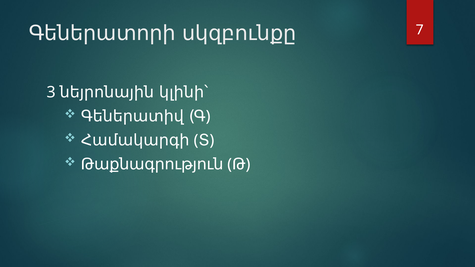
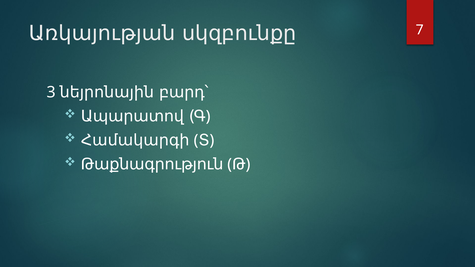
Գեներատորի: Գեներատորի -> Առկայության (102, 33)
կլինի՝: կլինի՝ -> բարդ՝ (184, 92)
Գեներատիվ: Գեներատիվ -> Ապարատով (132, 116)
